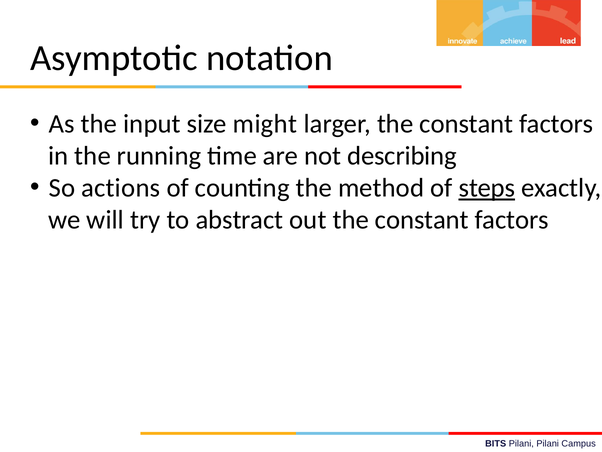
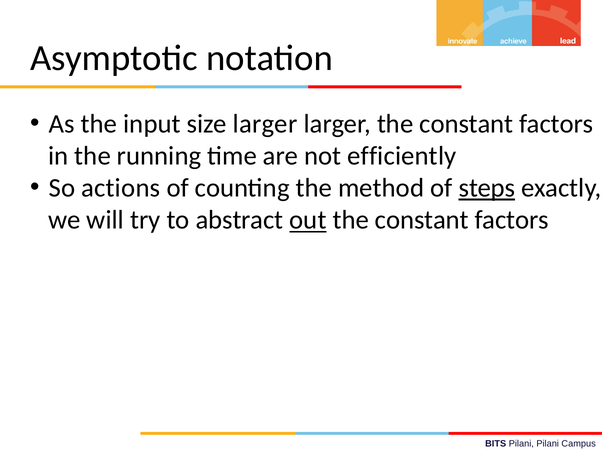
size might: might -> larger (265, 124)
describing: describing -> efficiently (402, 156)
out underline: none -> present (308, 220)
